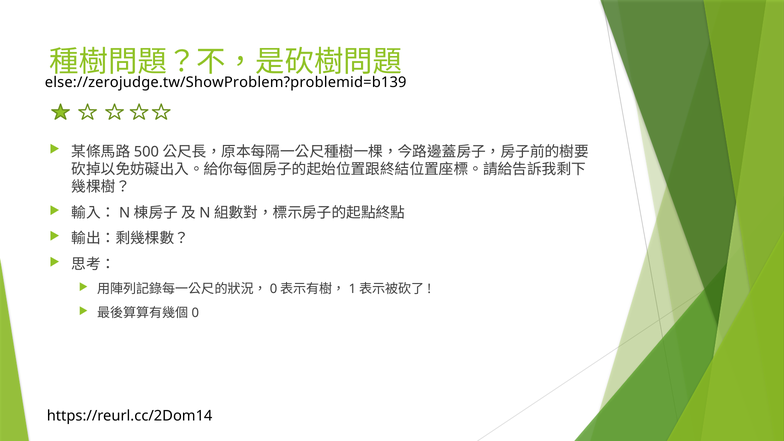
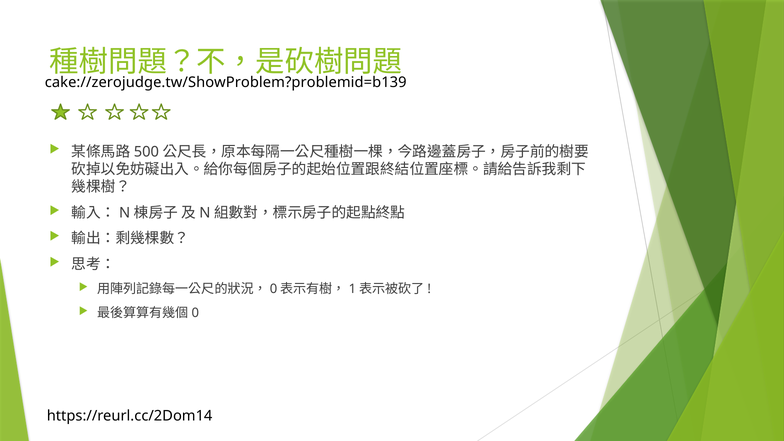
else://zerojudge.tw/ShowProblem?problemid=b139: else://zerojudge.tw/ShowProblem?problemid=b139 -> cake://zerojudge.tw/ShowProblem?problemid=b139 (226, 83)
